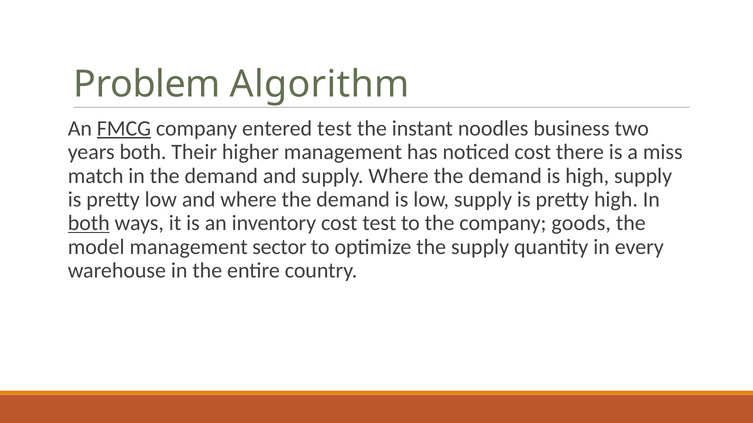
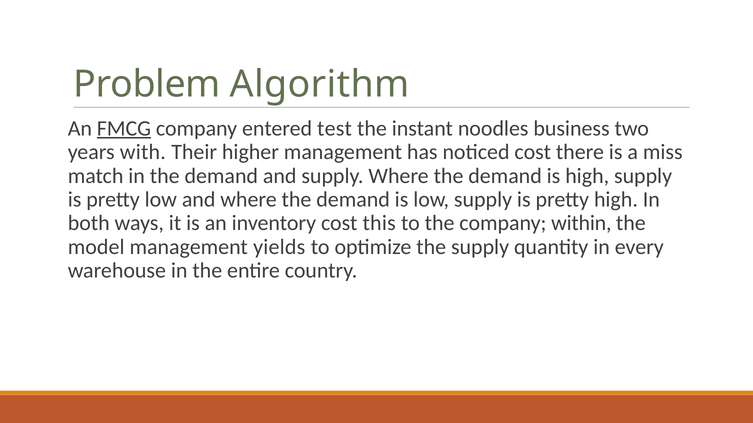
years both: both -> with (143, 152)
both underline: present -> none (89, 223)
cost test: test -> this (379, 223)
goods: goods -> within (581, 223)
sector: sector -> yields (279, 247)
